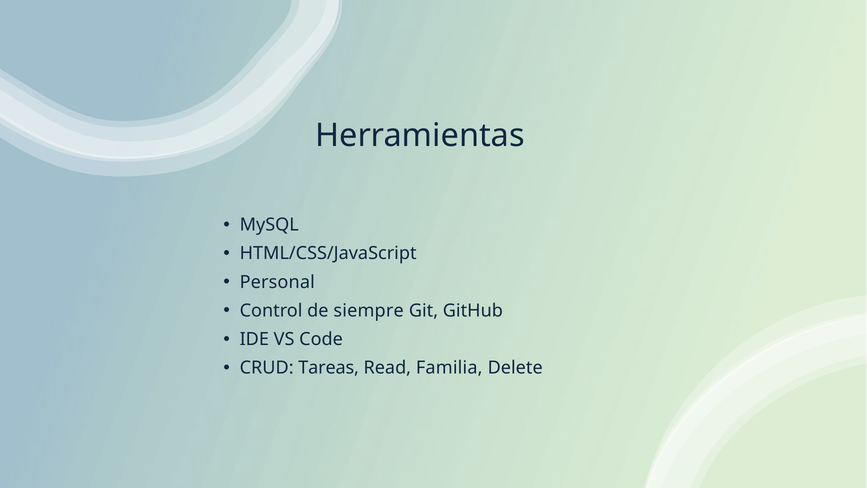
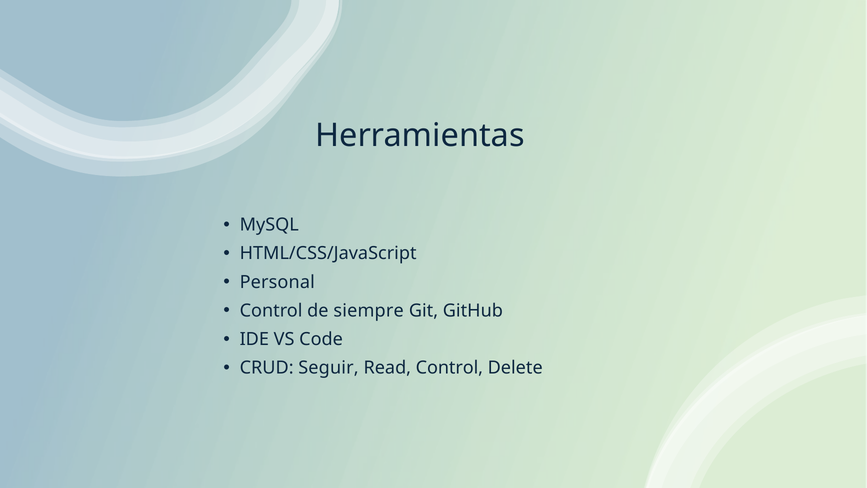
Tareas: Tareas -> Seguir (328, 368)
Read Familia: Familia -> Control (449, 368)
